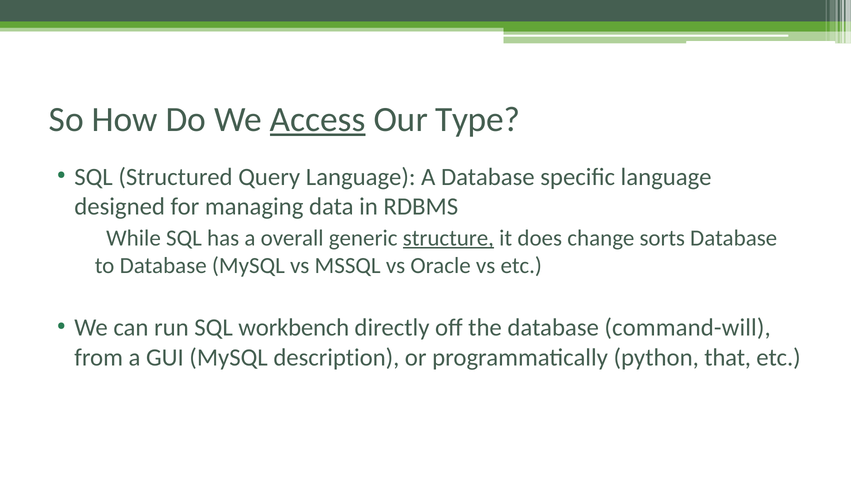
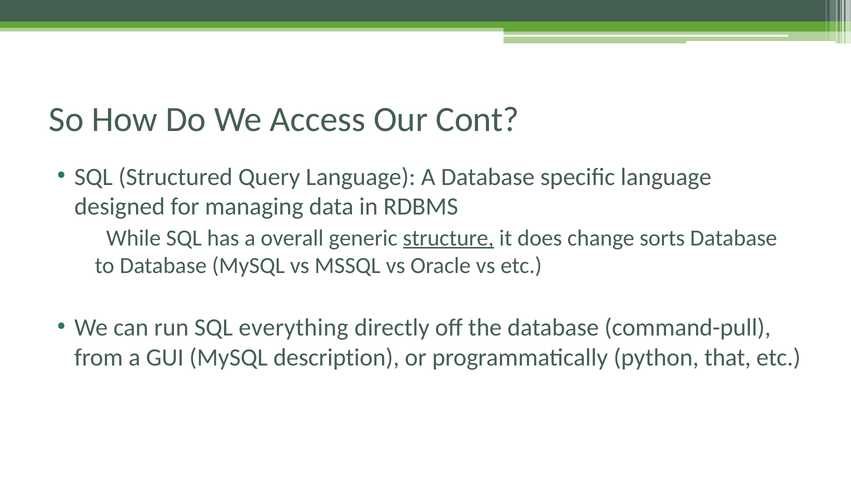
Access underline: present -> none (318, 119)
Type: Type -> Cont (478, 119)
workbench: workbench -> everything (294, 327)
command-will: command-will -> command-pull (688, 327)
